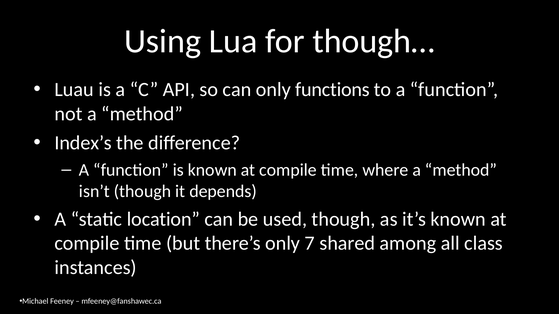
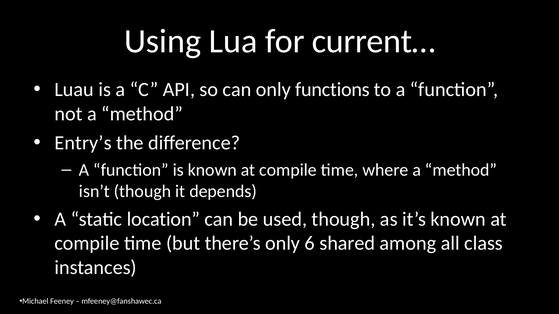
though…: though… -> current… (374, 41)
Index’s: Index’s -> Entry’s (83, 143)
7: 7 -> 6 (310, 244)
